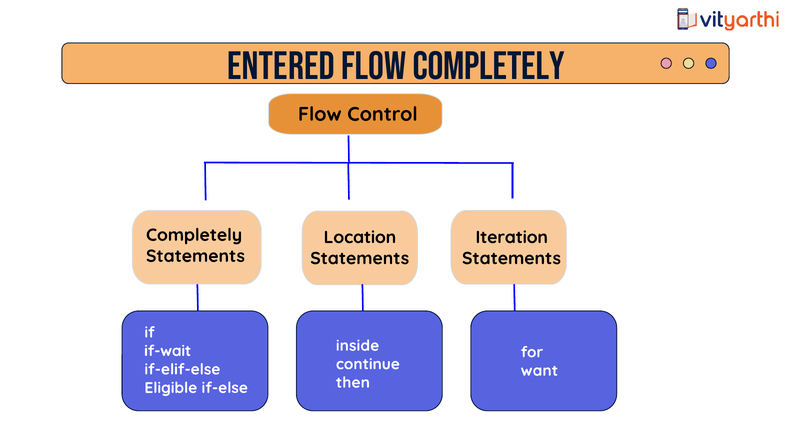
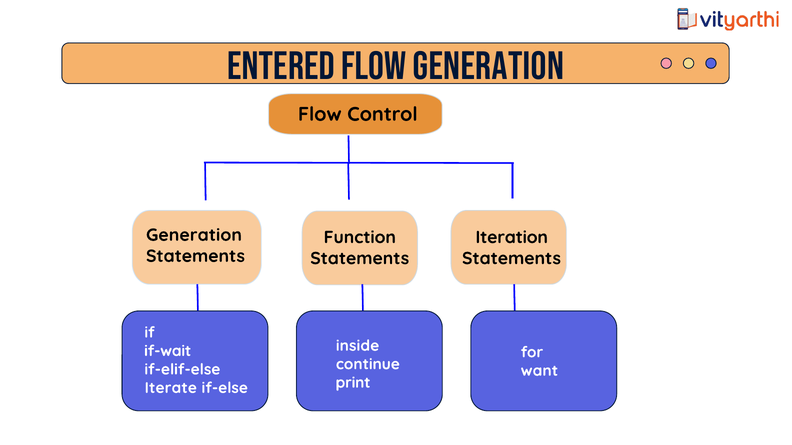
Flow completely: completely -> generation (488, 66)
Completely: Completely -> Generation (194, 235)
Location: Location -> Function (360, 238)
then: then -> print (353, 383)
Eligible: Eligible -> Iterate (171, 388)
